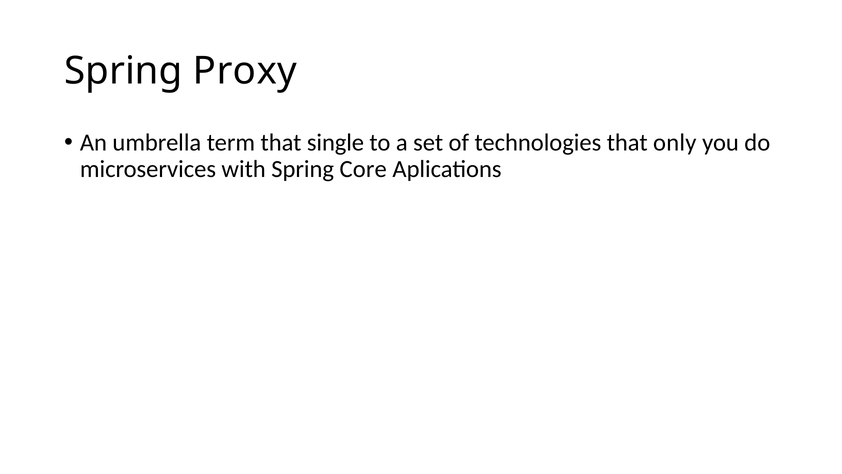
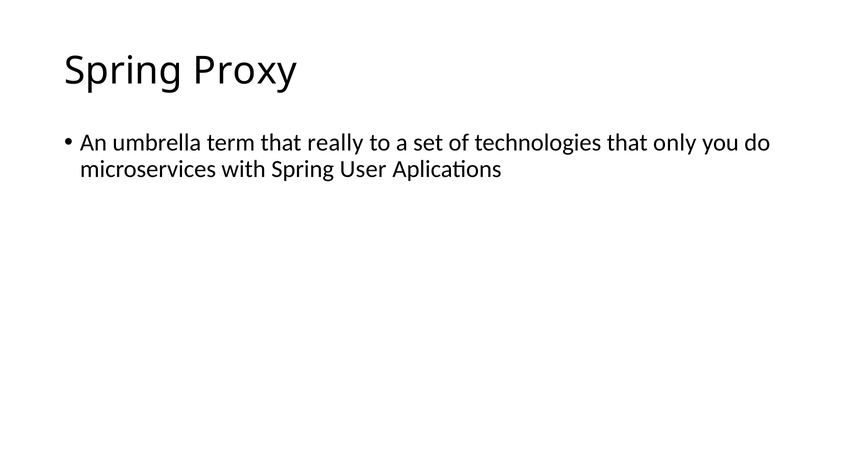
single: single -> really (335, 142)
Core: Core -> User (363, 169)
